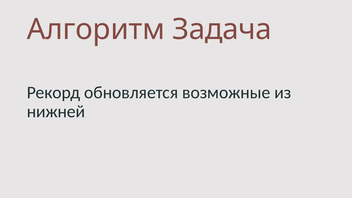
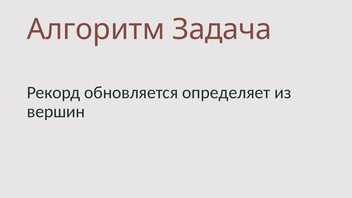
возможные: возможные -> определяет (226, 93)
нижней: нижней -> вершин (56, 112)
